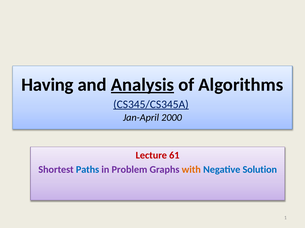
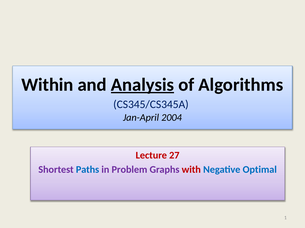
Having: Having -> Within (47, 85)
CS345/CS345A underline: present -> none (151, 105)
2000: 2000 -> 2004 (172, 118)
61: 61 -> 27 (174, 156)
with colour: orange -> red (191, 170)
Solution: Solution -> Optimal (260, 170)
